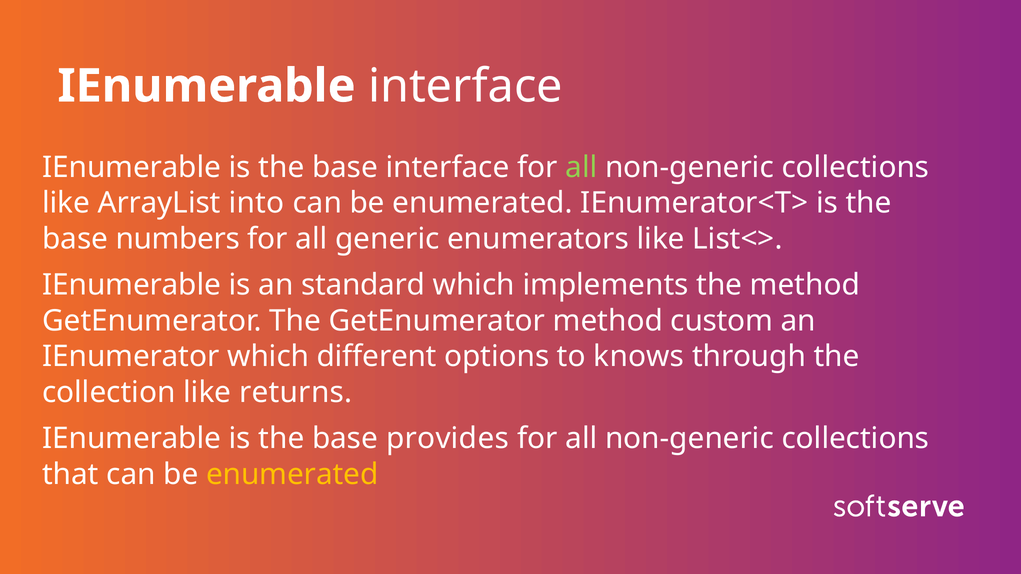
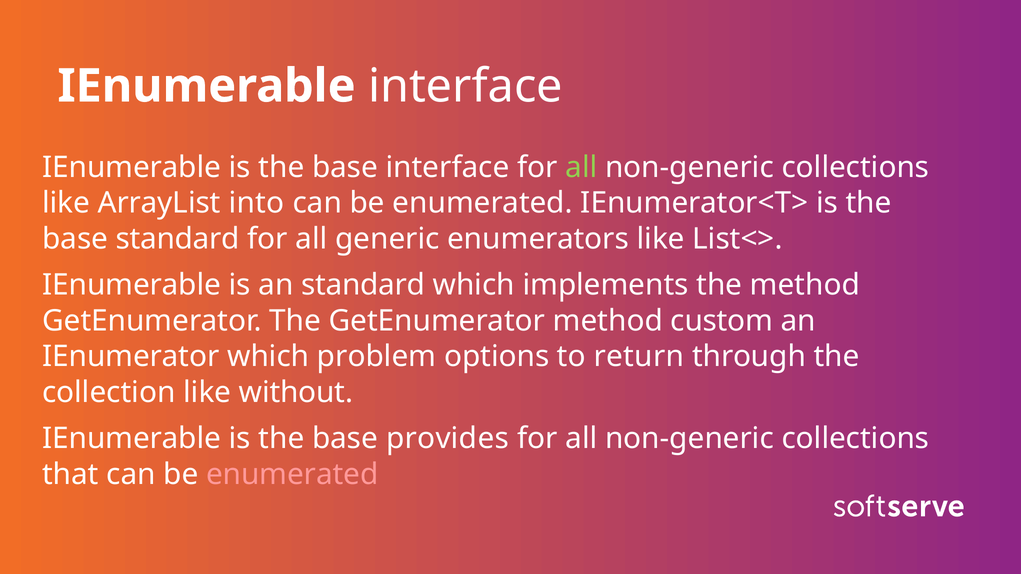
base numbers: numbers -> standard (178, 239)
different: different -> problem (377, 357)
knows: knows -> return (639, 357)
returns: returns -> without (296, 392)
enumerated colour: yellow -> pink (292, 475)
